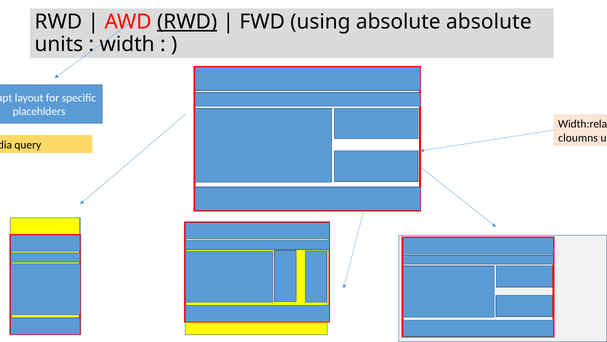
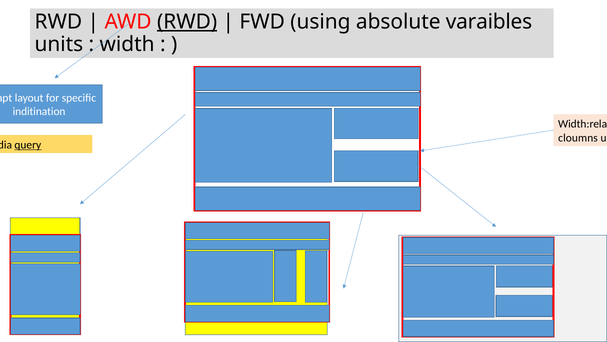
absolute absolute: absolute -> varaibles (489, 22)
placehlders: placehlders -> inditination (39, 112)
query underline: none -> present (28, 145)
